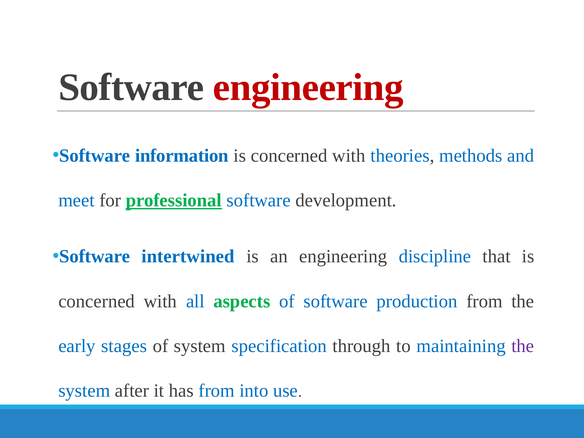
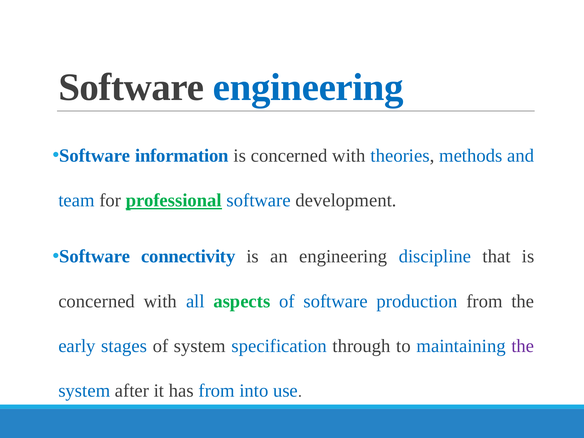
engineering colour: red -> blue (308, 87)
meet: meet -> team (77, 200)
intertwined: intertwined -> connectivity (188, 257)
